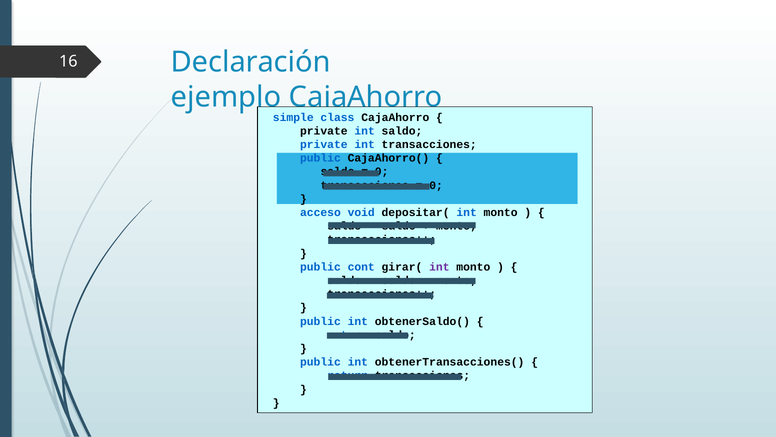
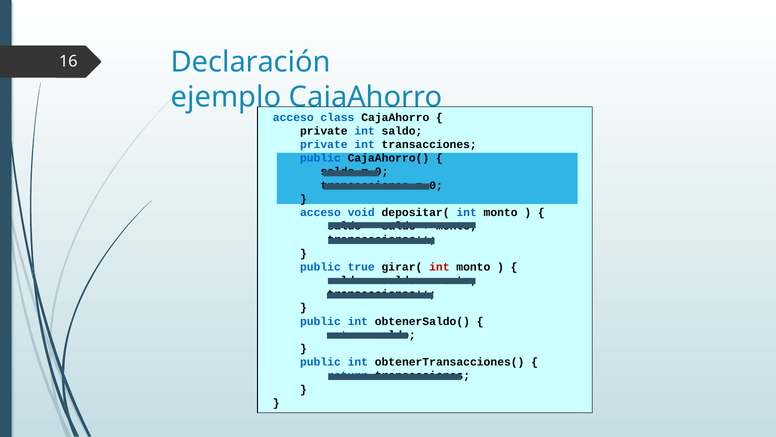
simple: simple -> acceso (293, 117)
cont: cont -> true (361, 267)
int colour: purple -> red (439, 267)
